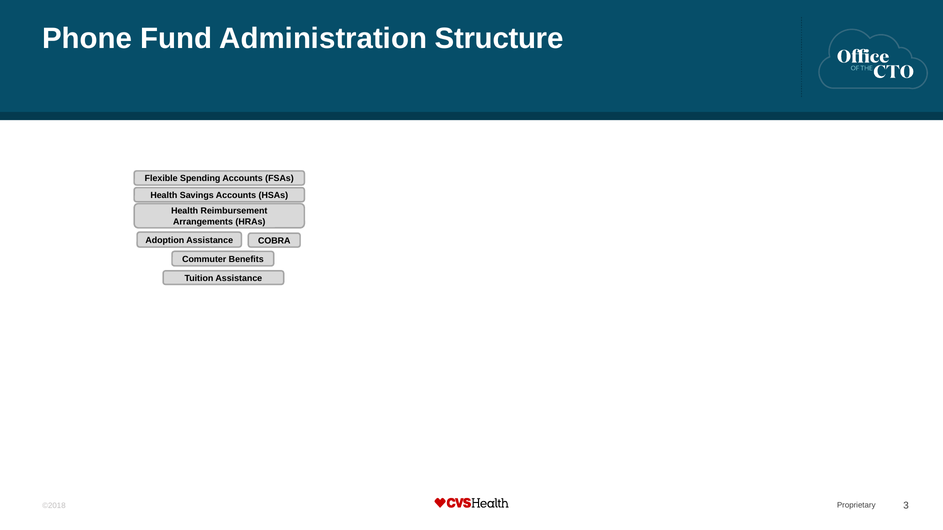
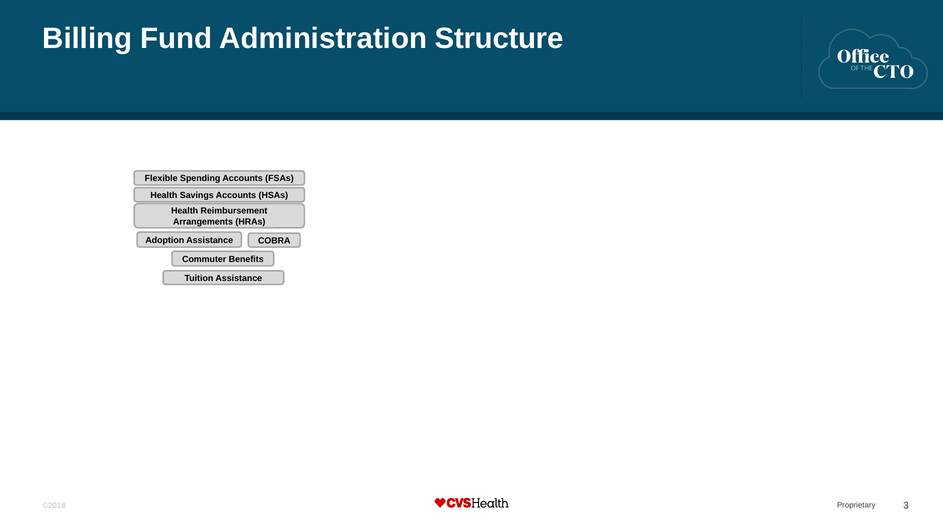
Phone: Phone -> Billing (87, 39)
